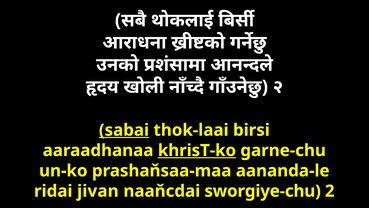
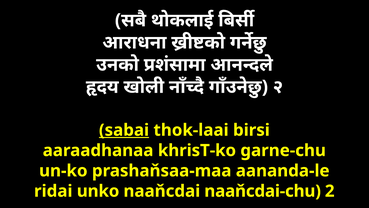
khrisT-ko underline: present -> none (197, 150)
jivan: jivan -> unko (98, 191)
sworgiye-chu: sworgiye-chu -> naaňcdai-chu (263, 191)
